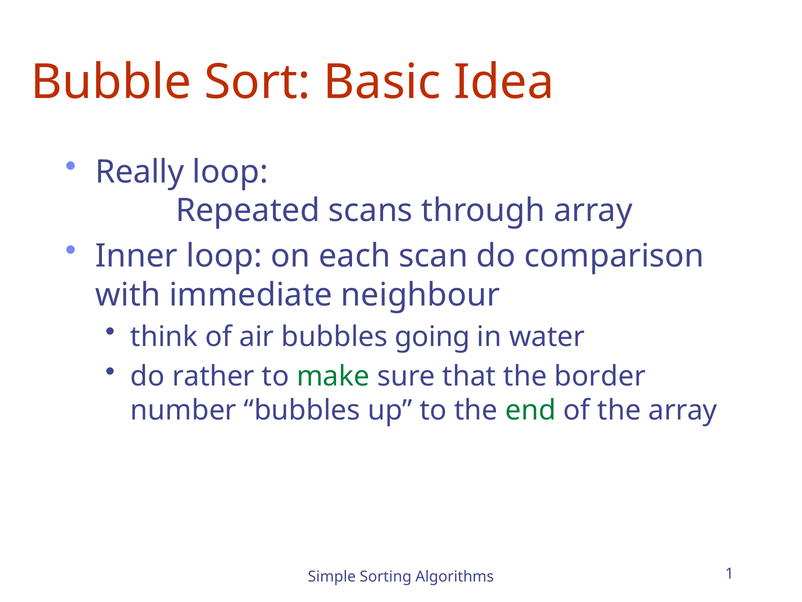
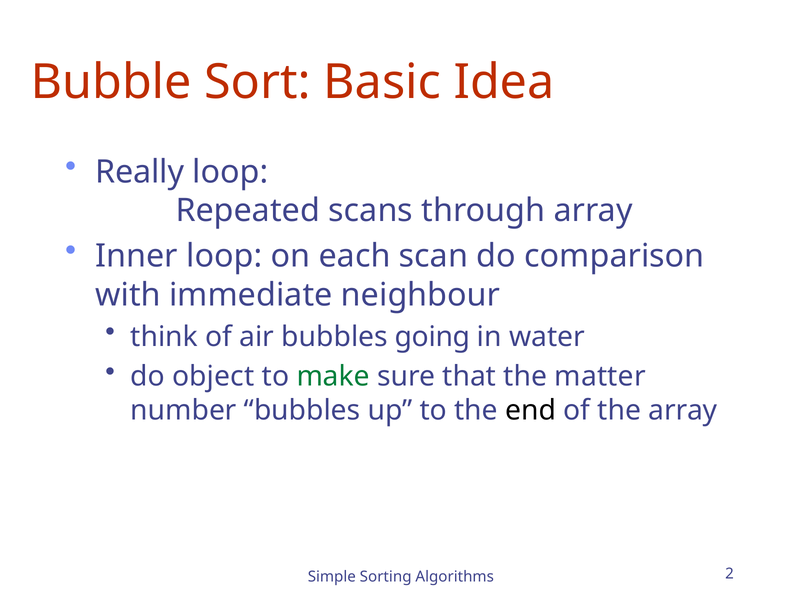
rather: rather -> object (213, 376)
border: border -> matter (600, 376)
end colour: green -> black (531, 410)
1: 1 -> 2 (730, 573)
